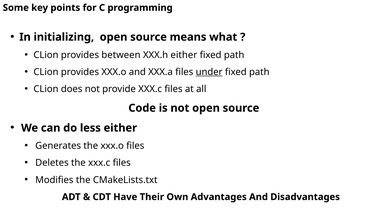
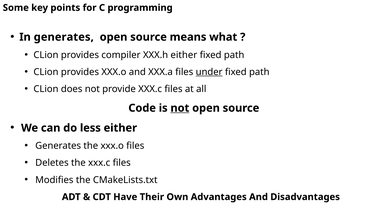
In initializing: initializing -> generates (64, 37)
between: between -> compiler (121, 55)
not underline: none -> present (180, 108)
